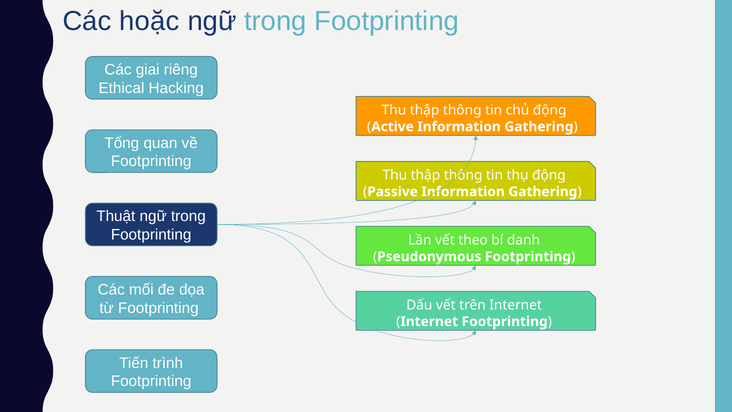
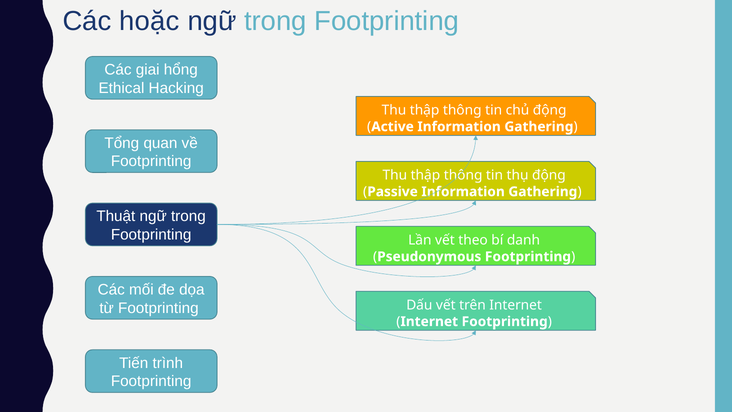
riêng: riêng -> hổng (181, 70)
